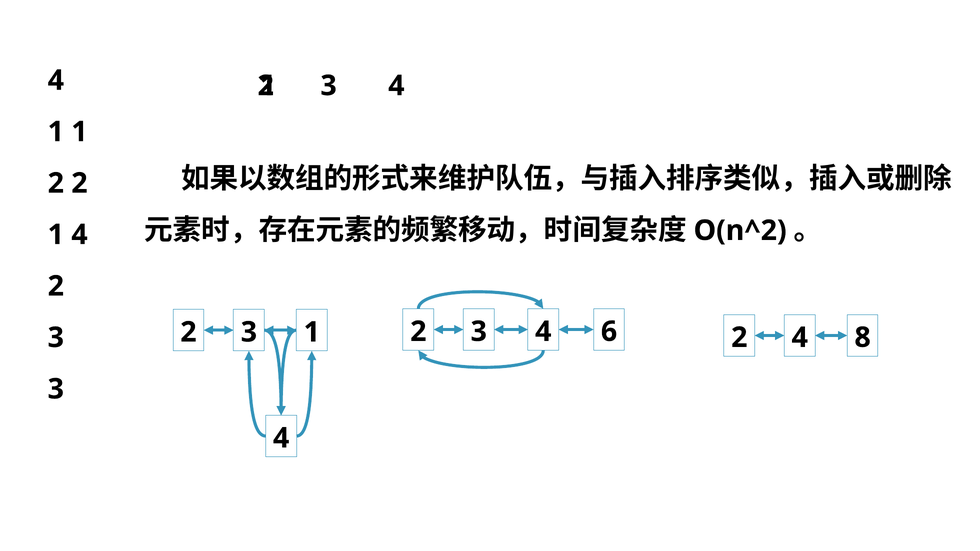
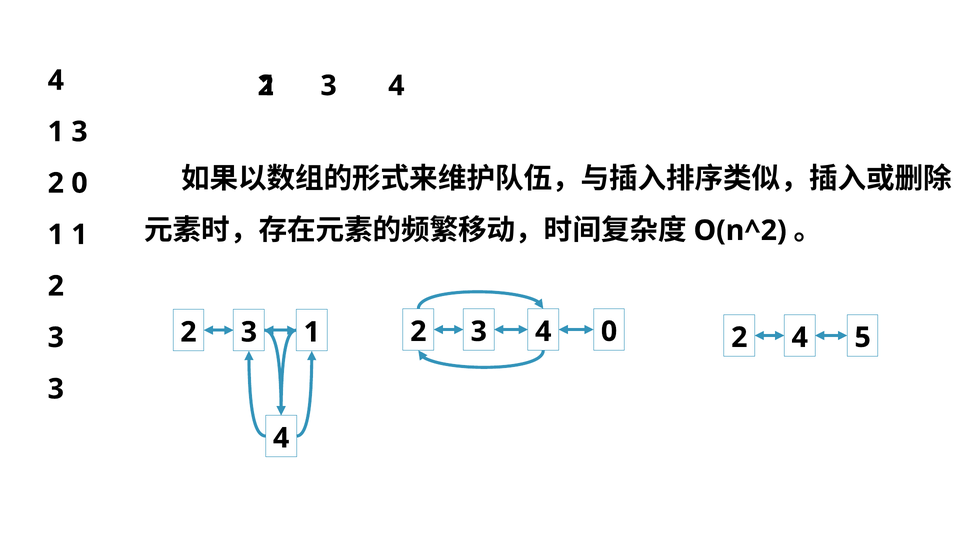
1 1: 1 -> 3 (79, 132)
2 2: 2 -> 0 (79, 183)
1 4: 4 -> 1 (79, 235)
8: 8 -> 5 (863, 338)
6: 6 -> 0 (609, 332)
